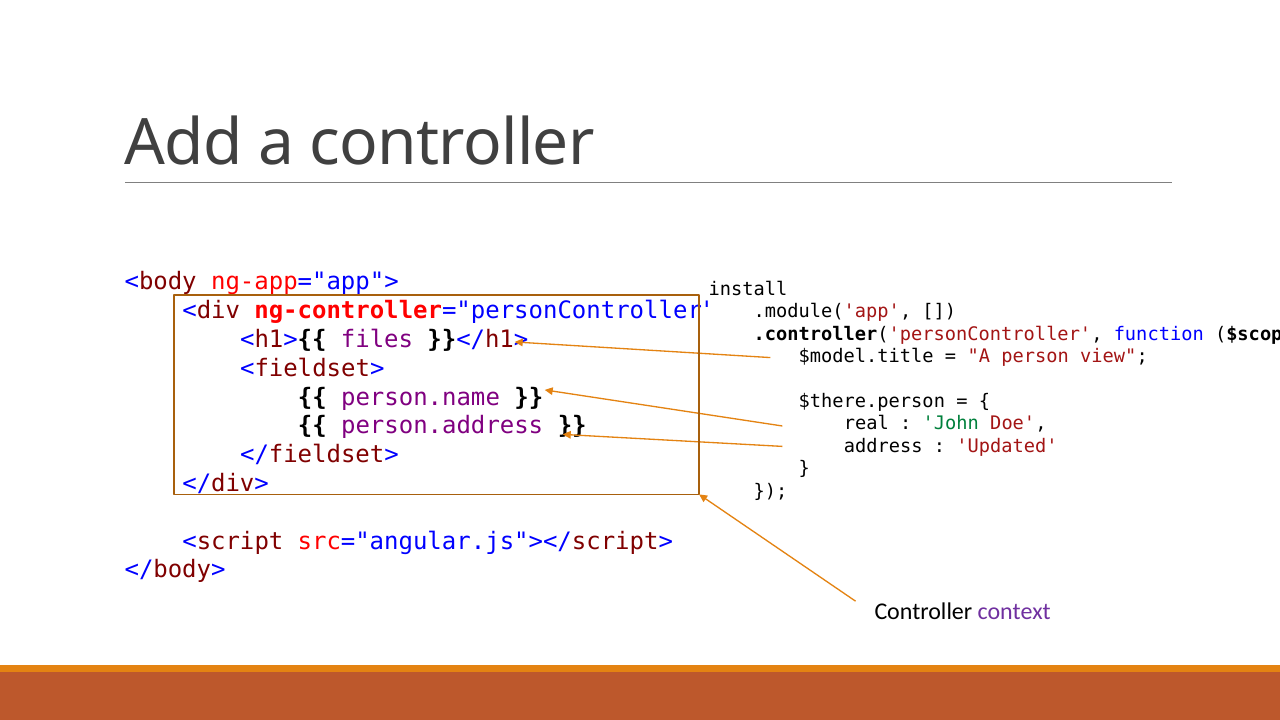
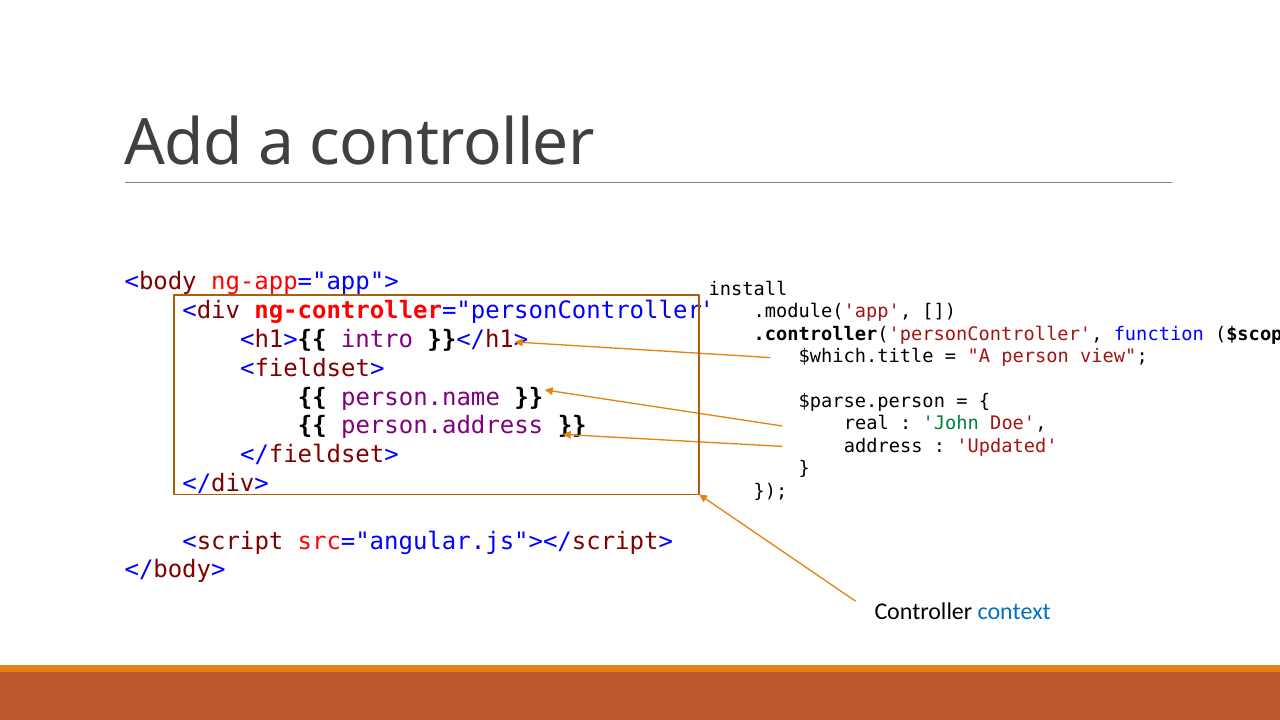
files: files -> intro (377, 340)
$model.title: $model.title -> $which.title (866, 356)
$there.person: $there.person -> $parse.person (872, 401)
context colour: purple -> blue (1014, 612)
